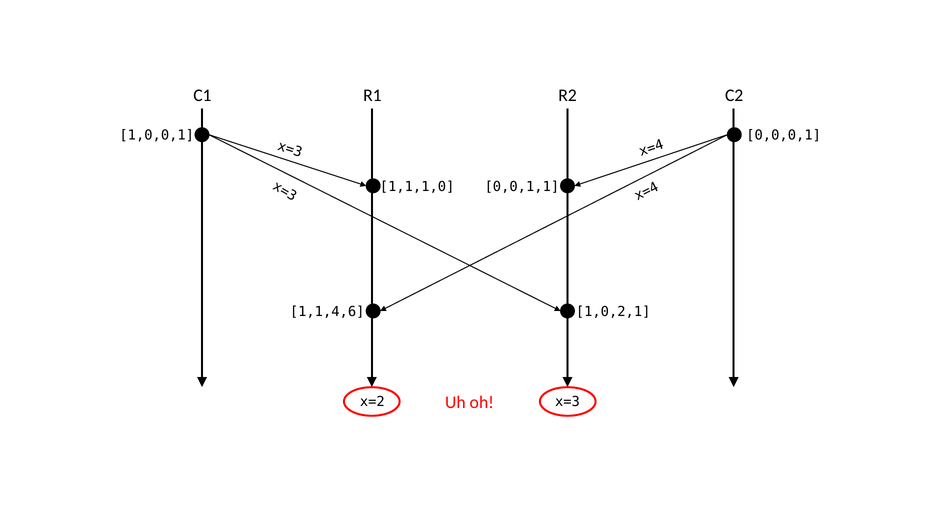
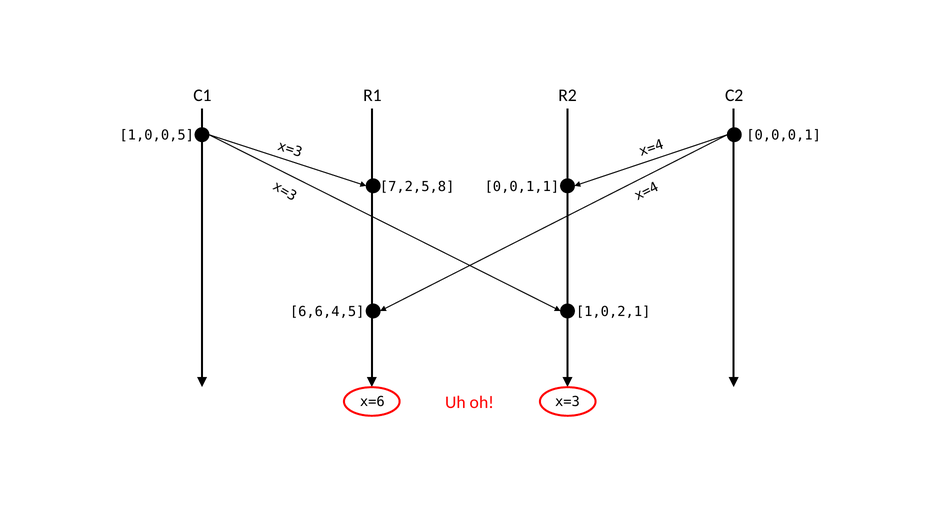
1,0,0,1: 1,0,0,1 -> 1,0,0,5 (157, 135)
1,1,1,0: 1,1,1,0 -> 7,2,5,8 (417, 186)
1,1,4,6: 1,1,4,6 -> 6,6,4,5 (327, 311)
x=2: x=2 -> x=6 (372, 401)
